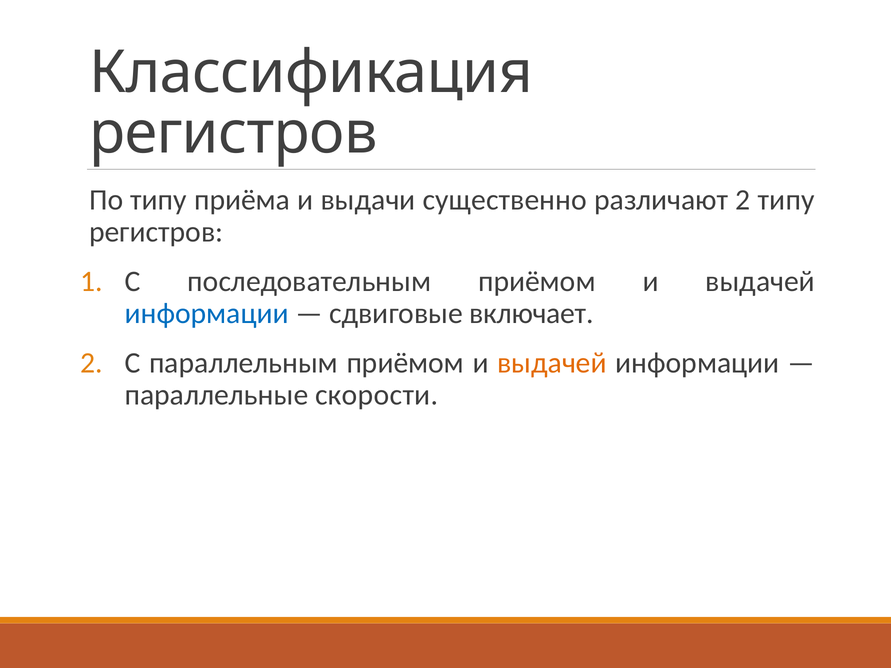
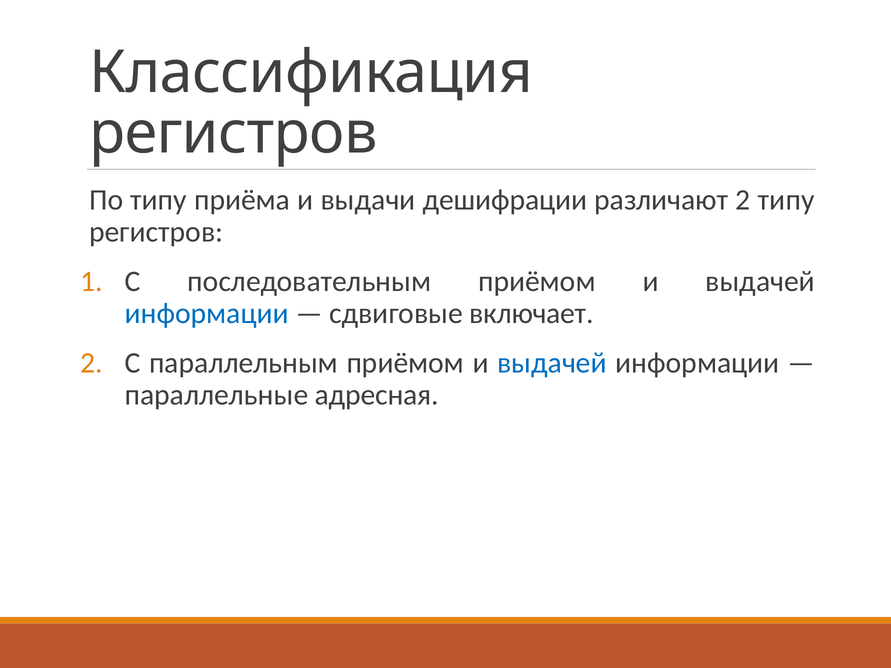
существенно: существенно -> дешифрации (505, 200)
выдачей colour: orange -> blue (552, 363)
скорости: скорости -> адресная (377, 395)
